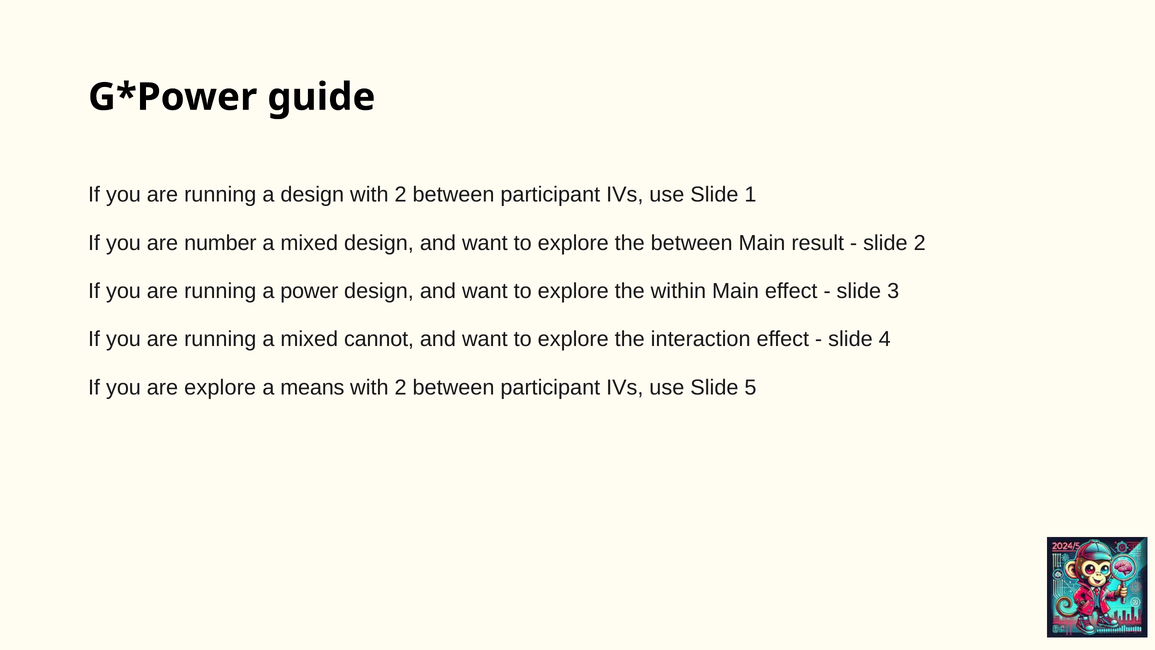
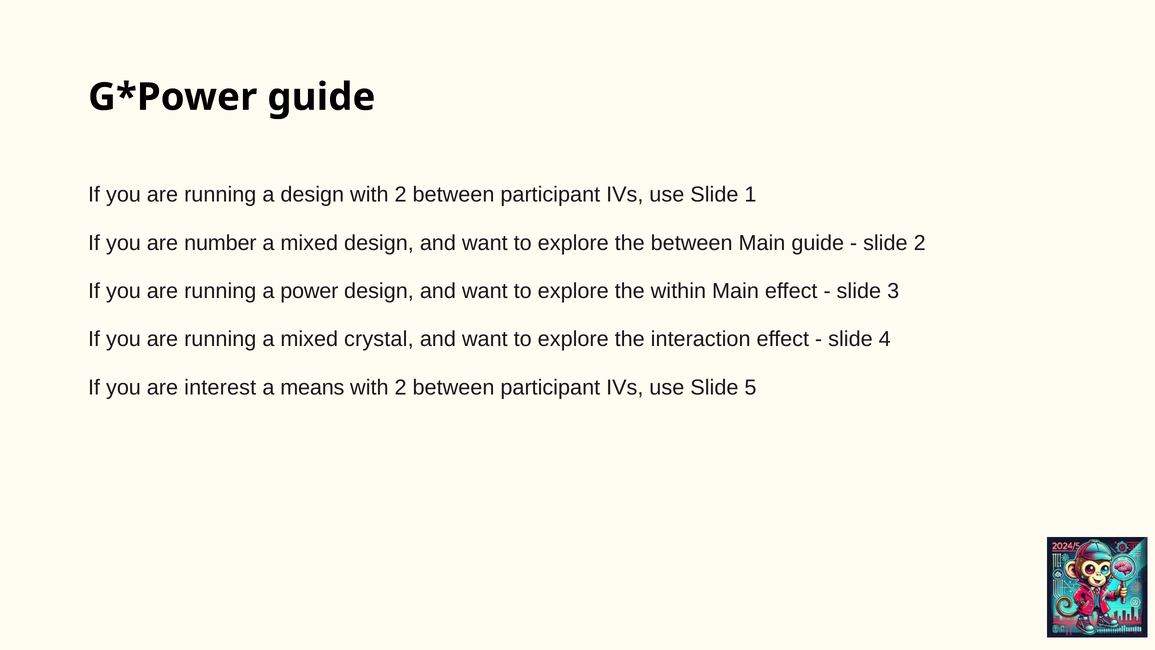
Main result: result -> guide (818, 243)
cannot: cannot -> crystal (379, 339)
are explore: explore -> interest (220, 387)
